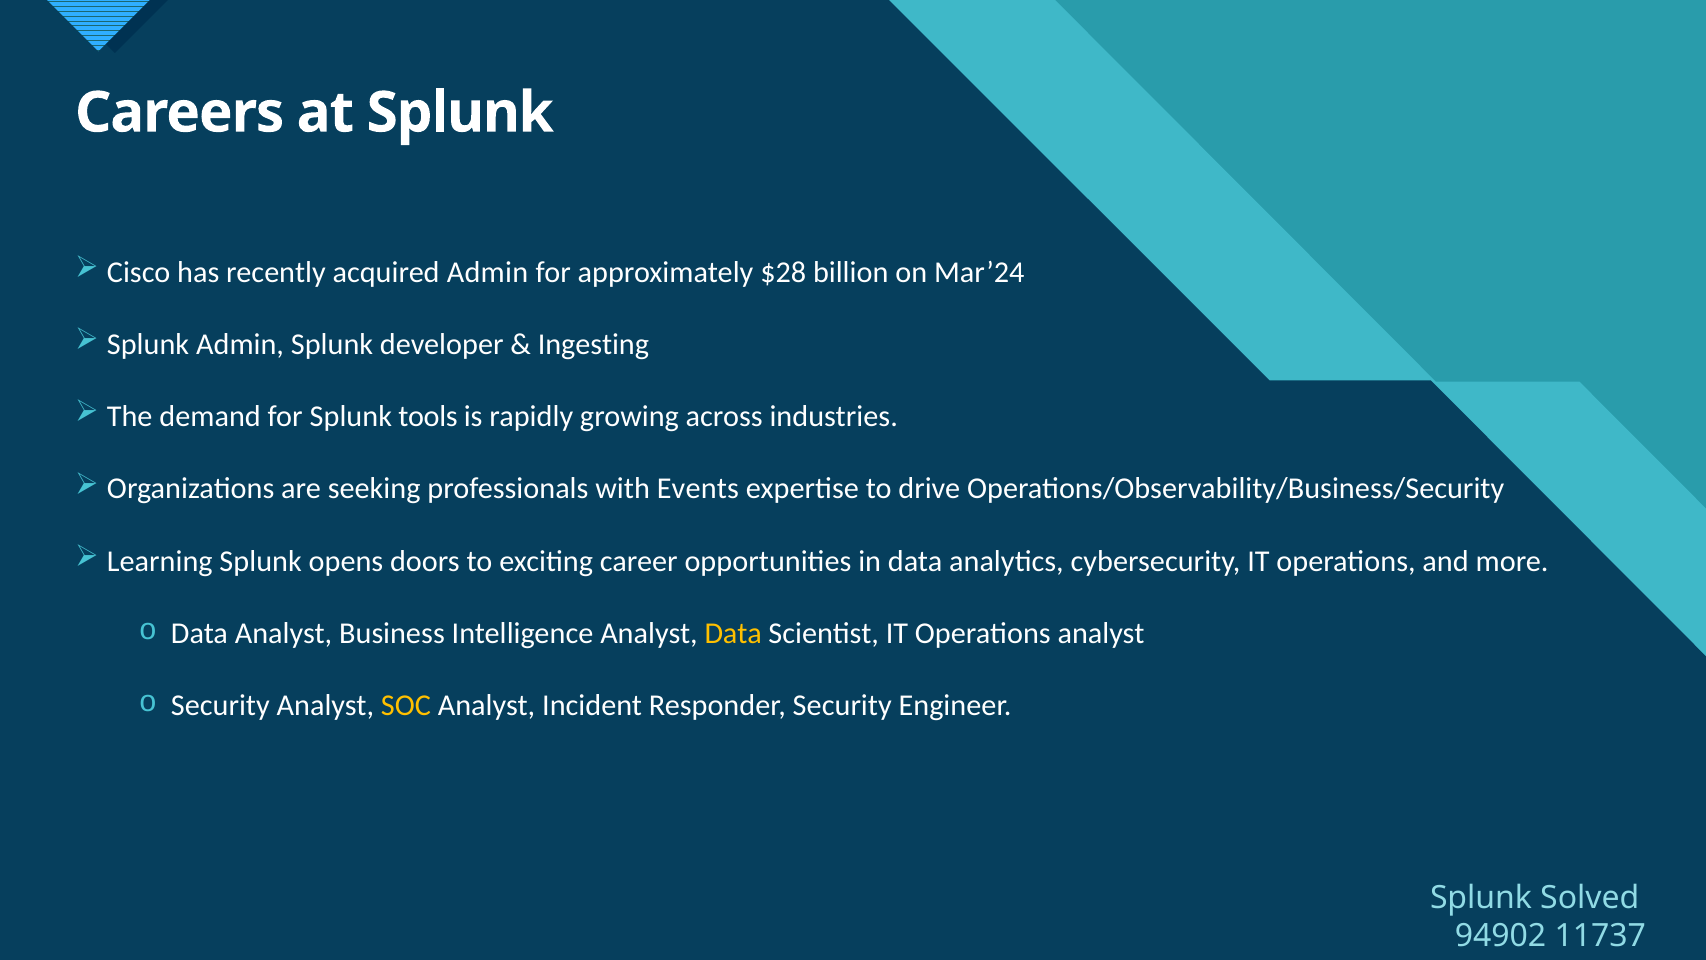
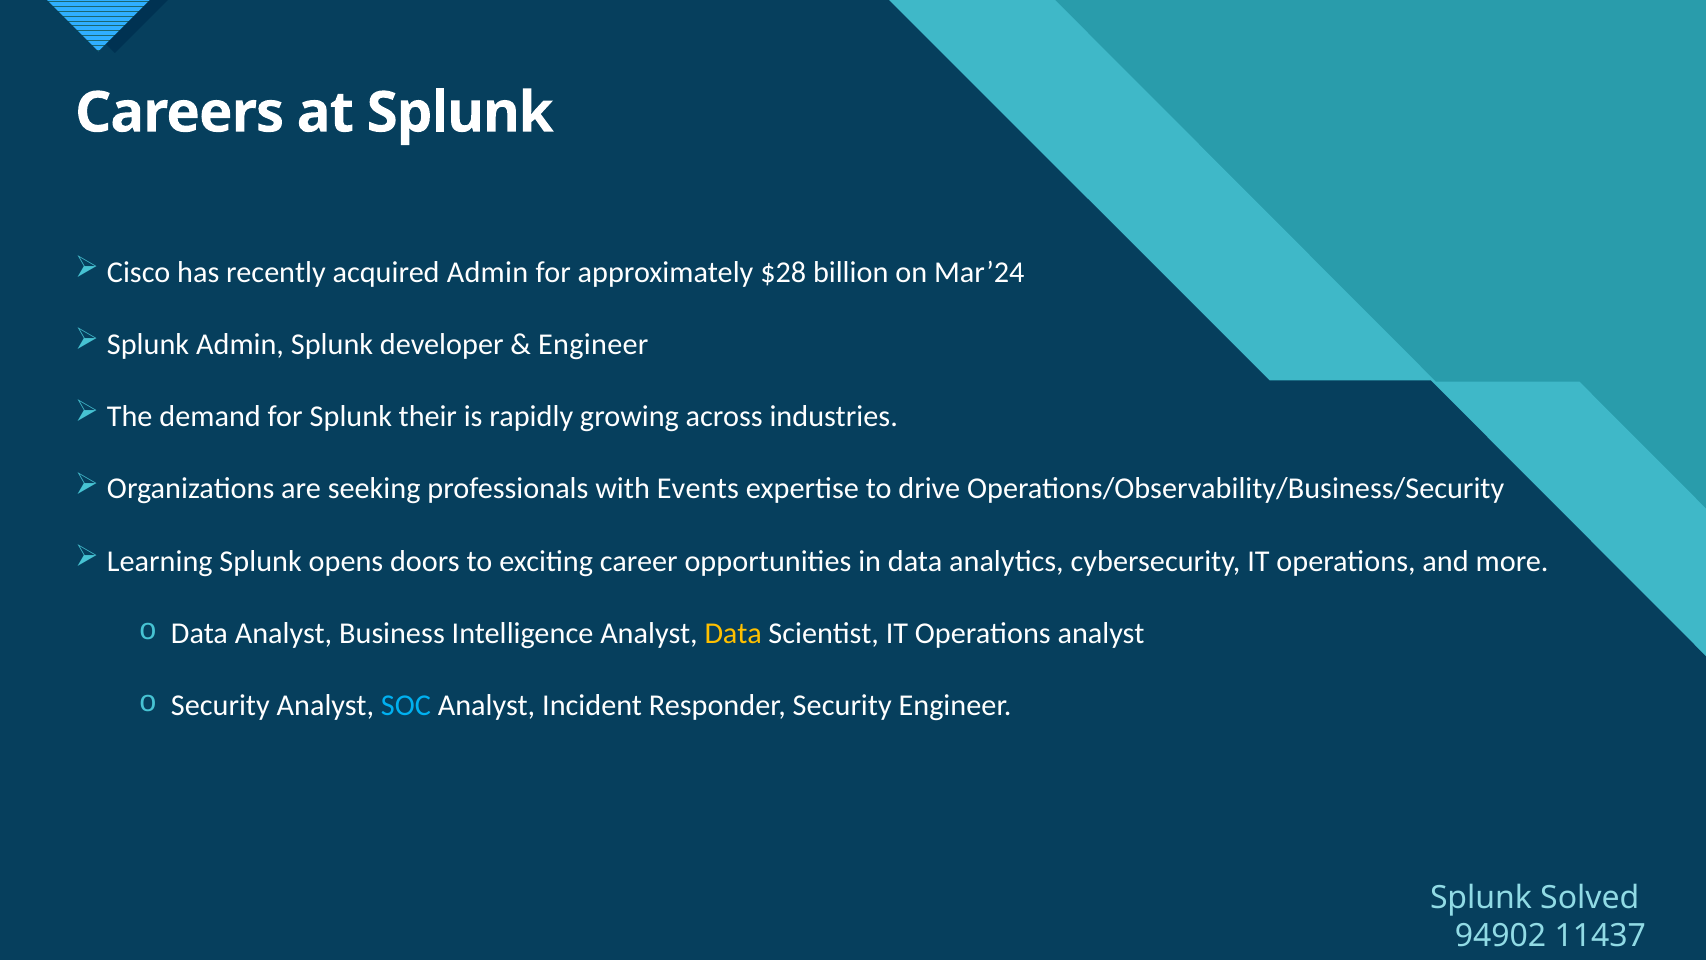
Ingesting: Ingesting -> Engineer (593, 344)
tools: tools -> their (428, 417)
SOC colour: yellow -> light blue (406, 705)
11737: 11737 -> 11437 (1600, 936)
